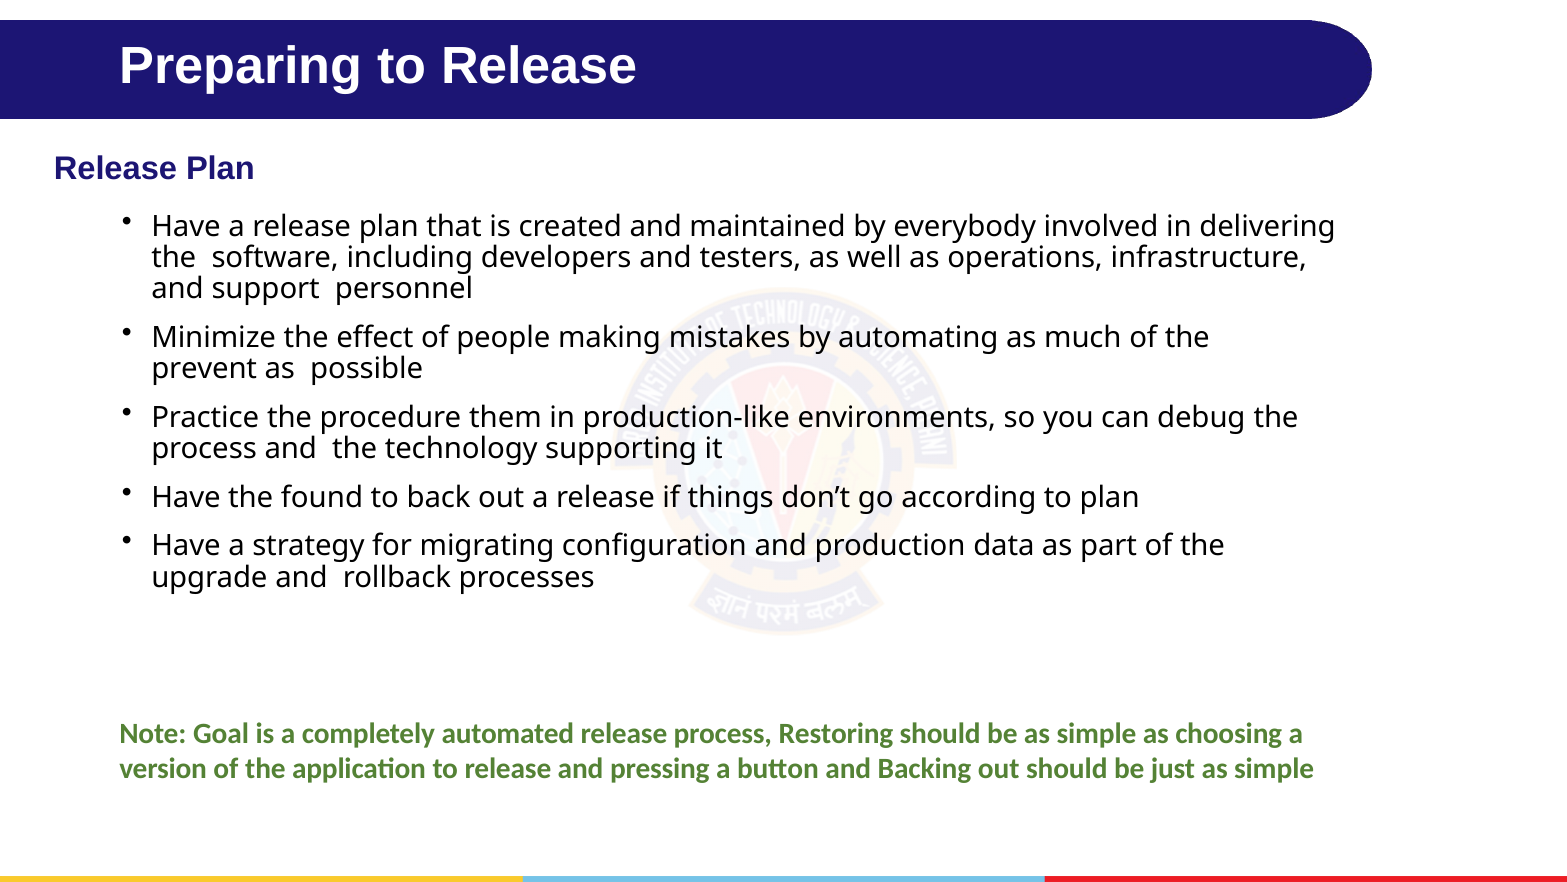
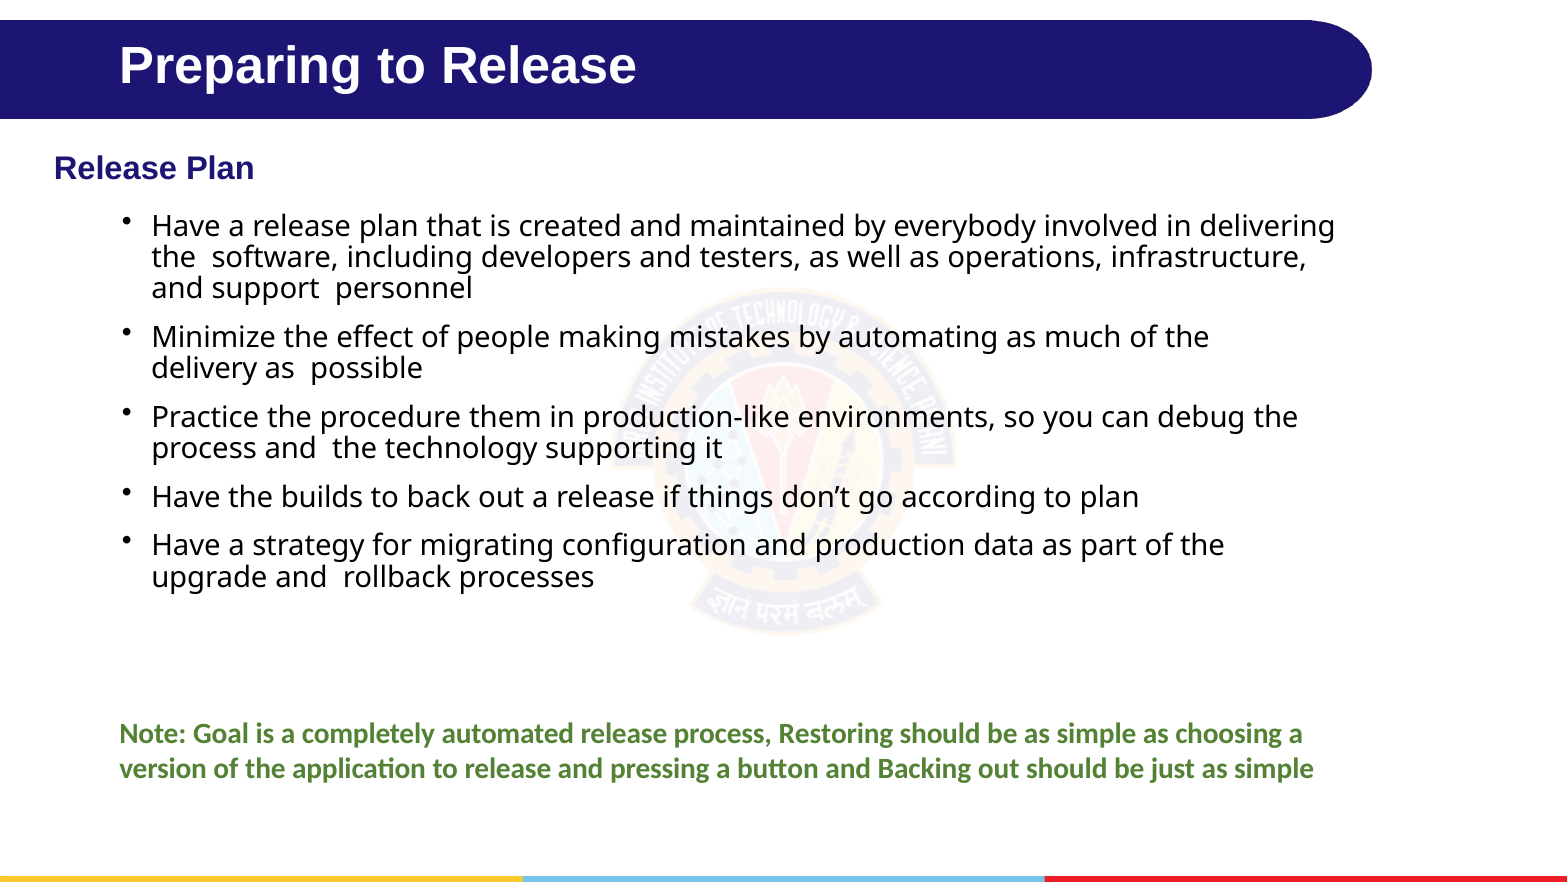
prevent: prevent -> delivery (204, 369)
found: found -> builds (322, 497)
